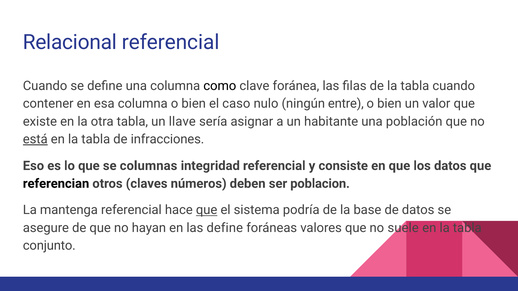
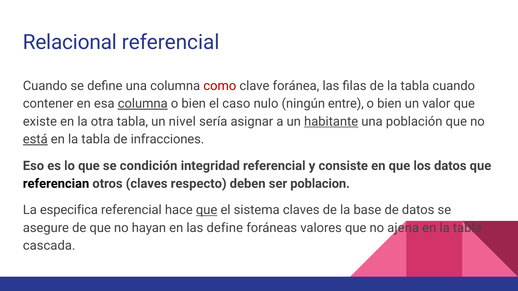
como colour: black -> red (220, 86)
columna underline: none -> present (143, 104)
llave: llave -> nivel (182, 122)
habitante underline: none -> present (331, 122)
columnas: columnas -> condición (149, 166)
números: números -> respecto (199, 184)
mantenga: mantenga -> especifica (69, 210)
sistema podría: podría -> claves (301, 210)
suele: suele -> ajena (403, 228)
conjunto: conjunto -> cascada (49, 246)
